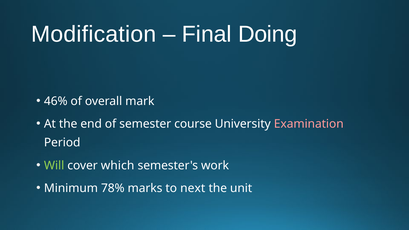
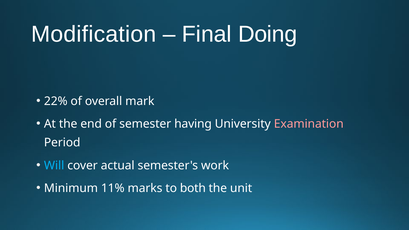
46%: 46% -> 22% (56, 101)
course: course -> having (193, 124)
Will colour: light green -> light blue (54, 166)
which: which -> actual (118, 166)
78%: 78% -> 11% (113, 188)
next: next -> both (193, 188)
